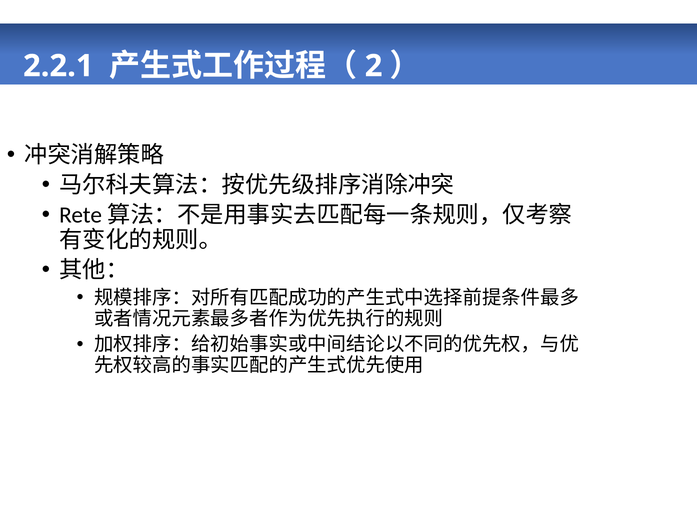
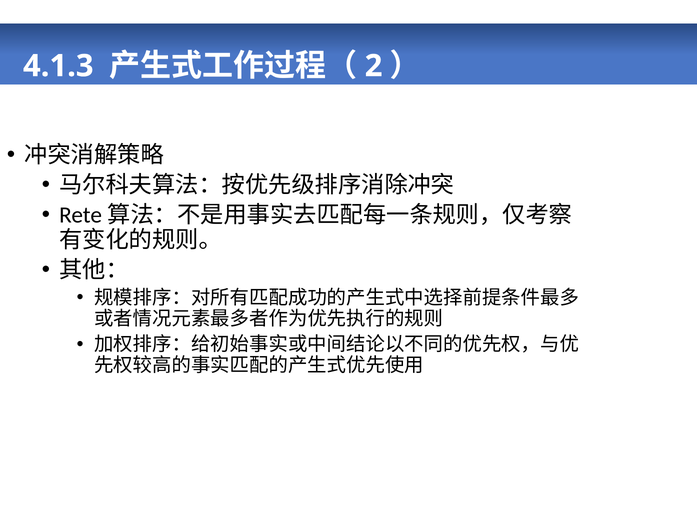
2.2.1: 2.2.1 -> 4.1.3 (58, 66)
